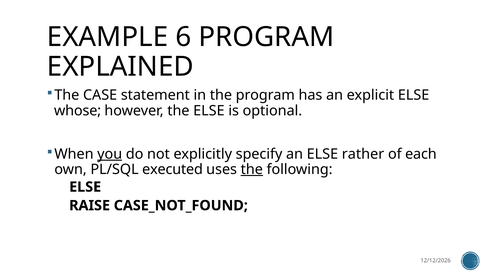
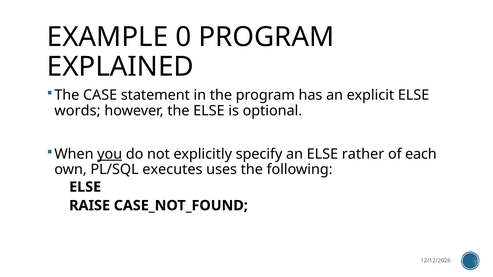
6: 6 -> 0 (183, 37)
whose: whose -> words (77, 111)
executed: executed -> executes (172, 170)
the underline: present -> none (252, 170)
